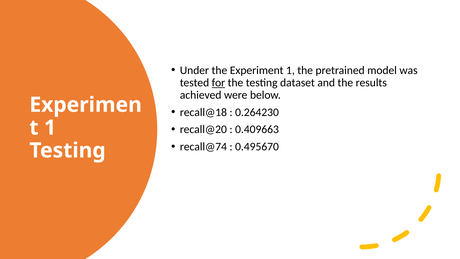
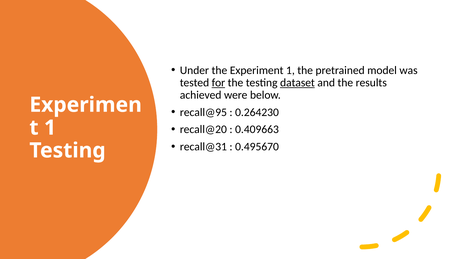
dataset underline: none -> present (297, 83)
recall@18: recall@18 -> recall@95 (203, 112)
recall@74: recall@74 -> recall@31 (203, 147)
